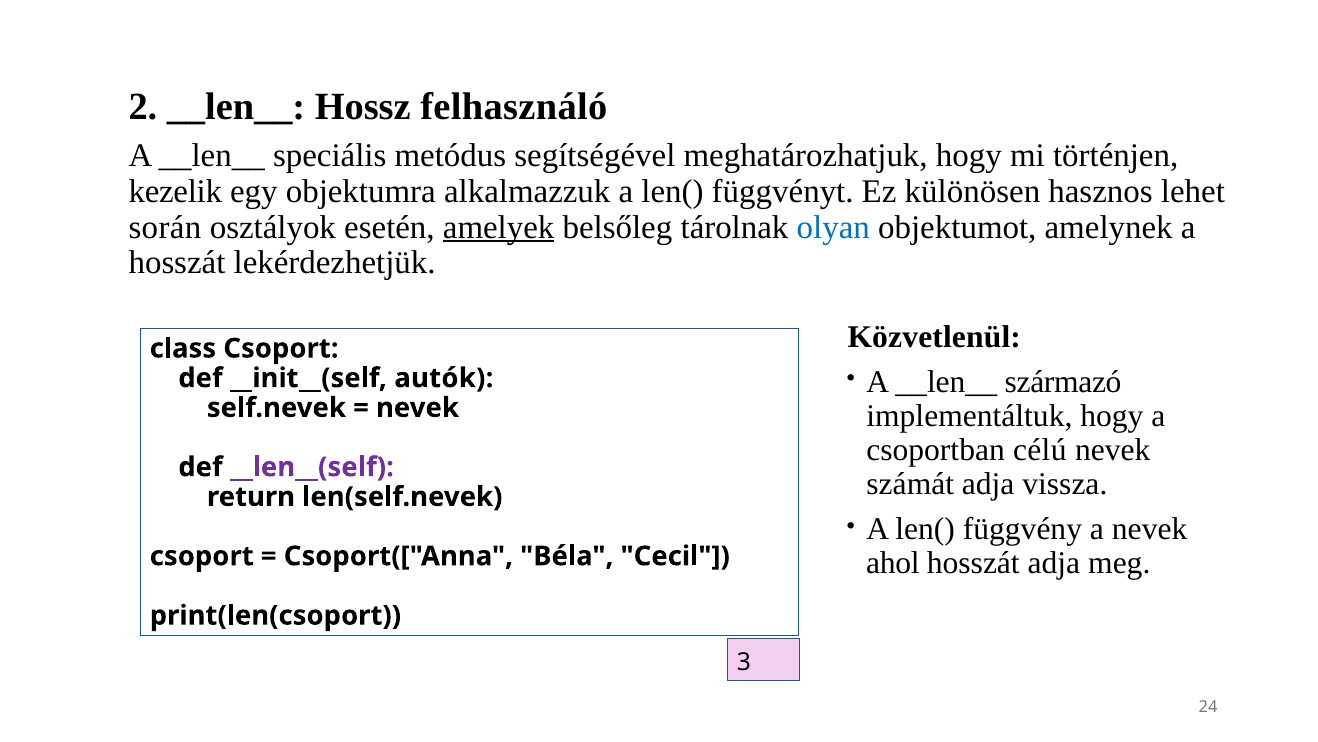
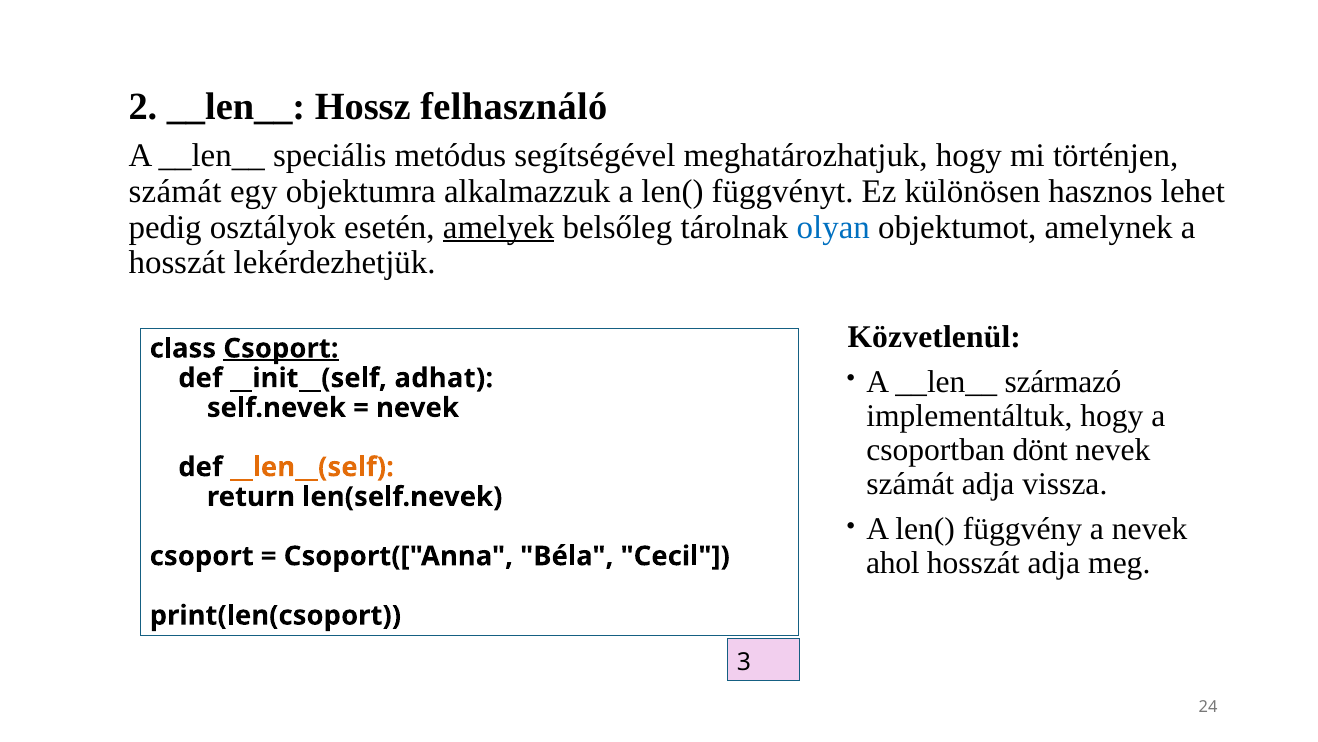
kezelik: kezelik -> számát (175, 191)
során: során -> pedig (165, 227)
Csoport underline: none -> present (281, 348)
autók: autók -> adhat (444, 378)
célú: célú -> dönt (1040, 450)
__len__(self colour: purple -> orange (312, 467)
